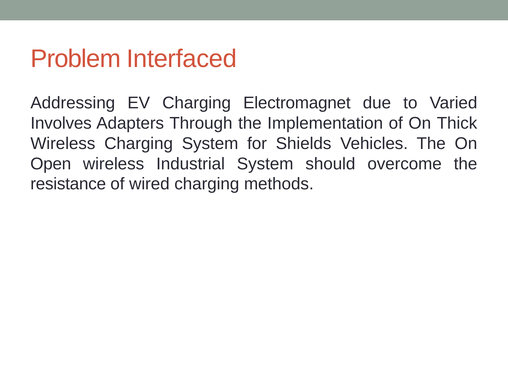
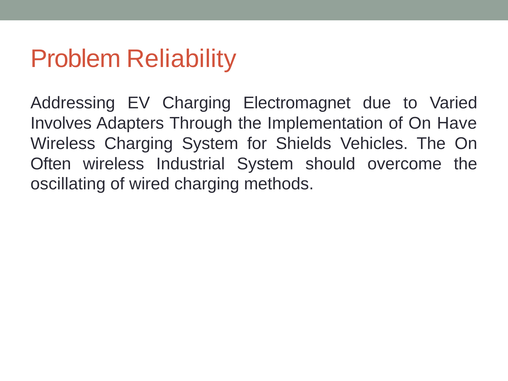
Interfaced: Interfaced -> Reliability (181, 59)
Thick: Thick -> Have (457, 123)
Open: Open -> Often (51, 164)
resistance: resistance -> oscillating (68, 184)
